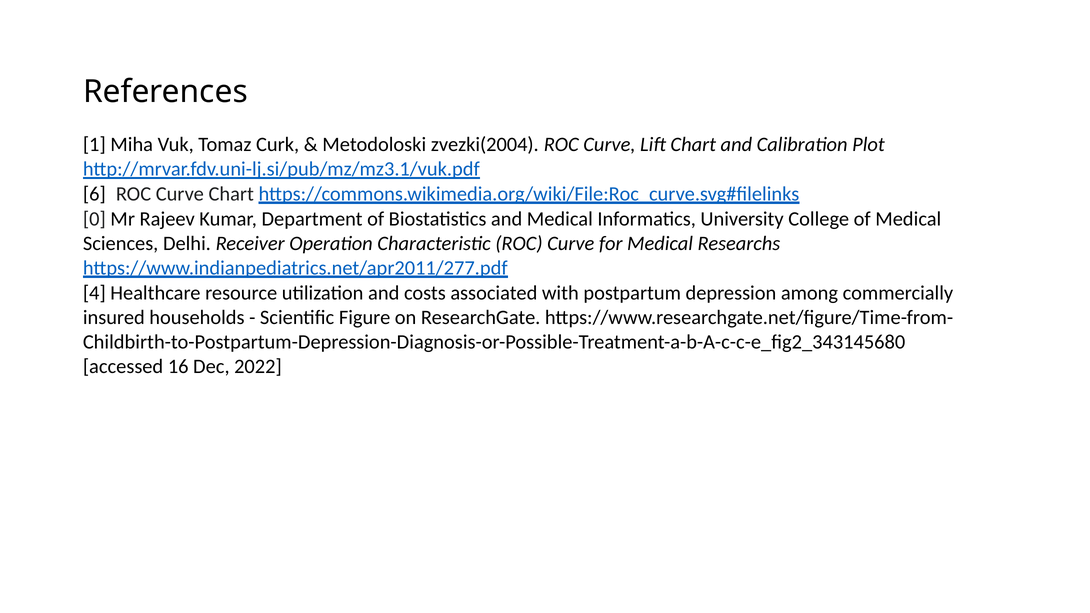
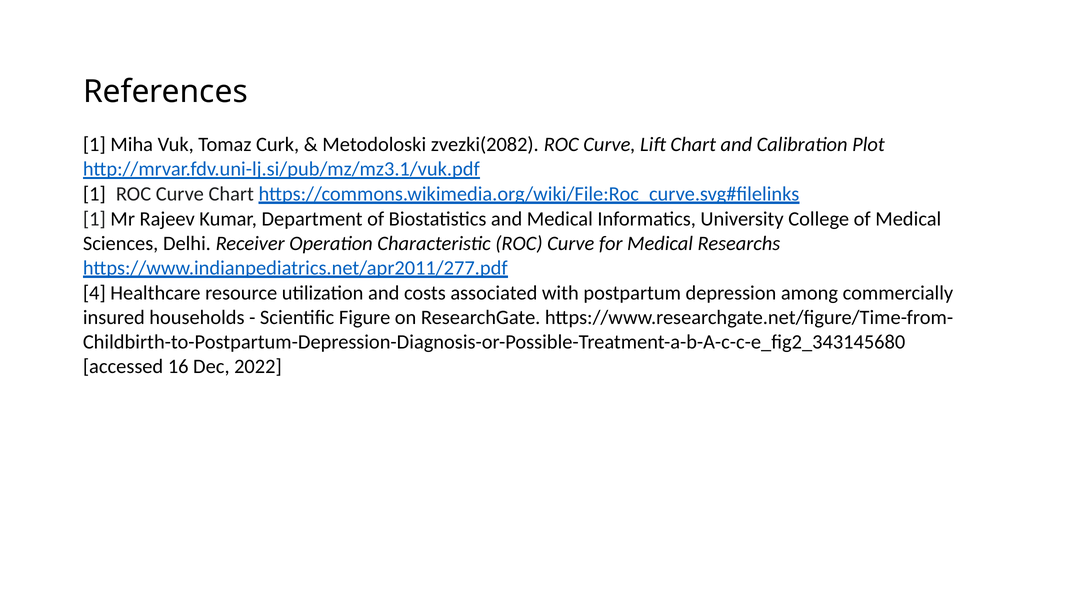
zvezki(2004: zvezki(2004 -> zvezki(2082 (485, 144)
6: 6 -> 1 (94, 194)
0: 0 -> 1 (94, 219)
